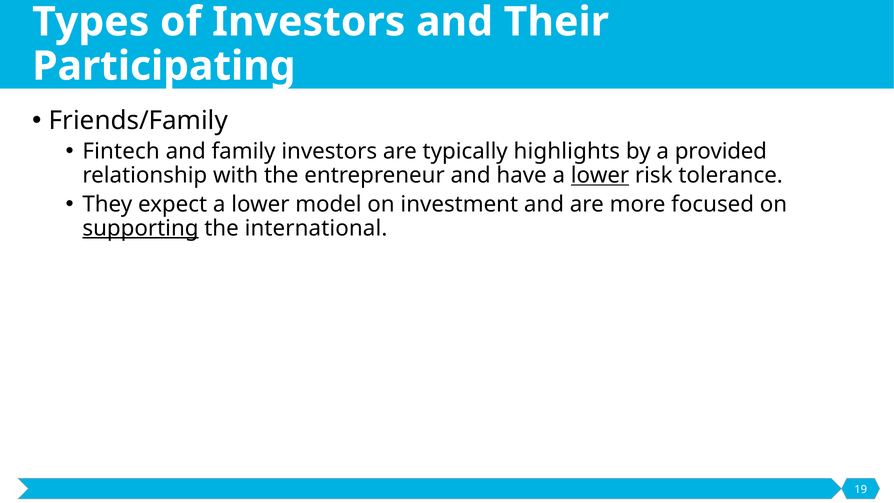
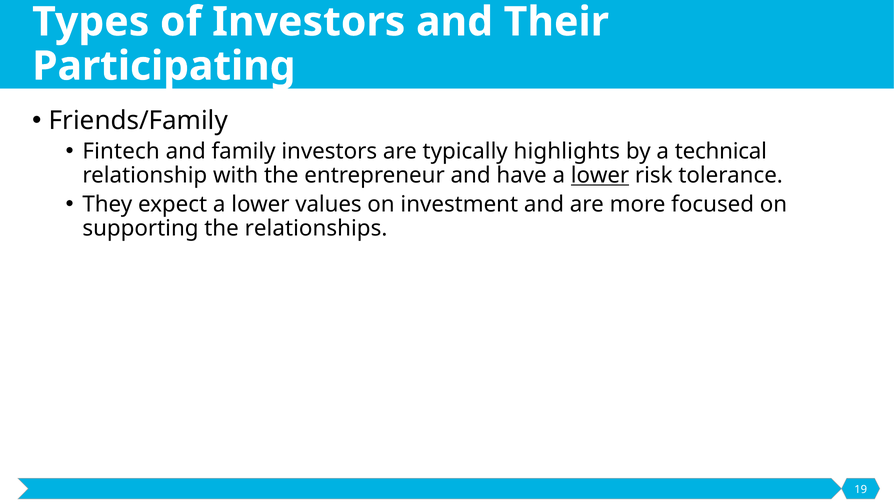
provided: provided -> technical (721, 151)
model: model -> values (328, 204)
supporting underline: present -> none (141, 228)
international: international -> relationships (316, 228)
